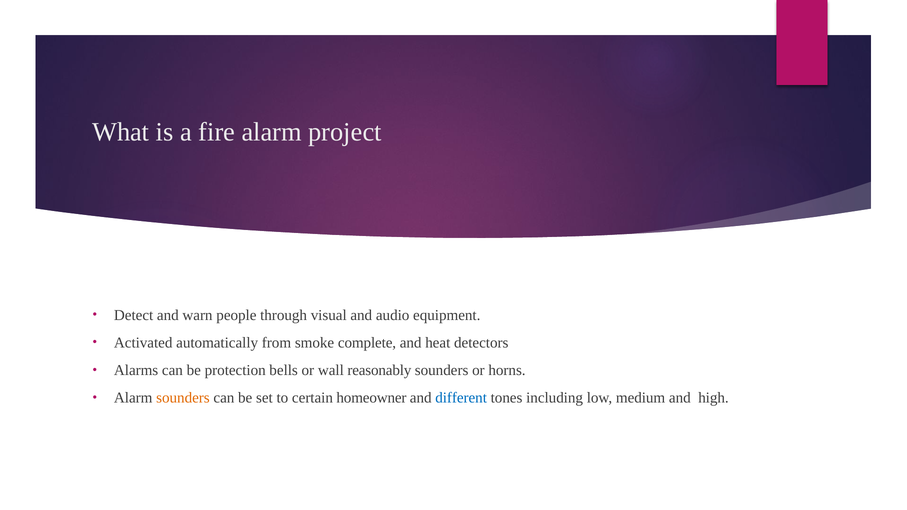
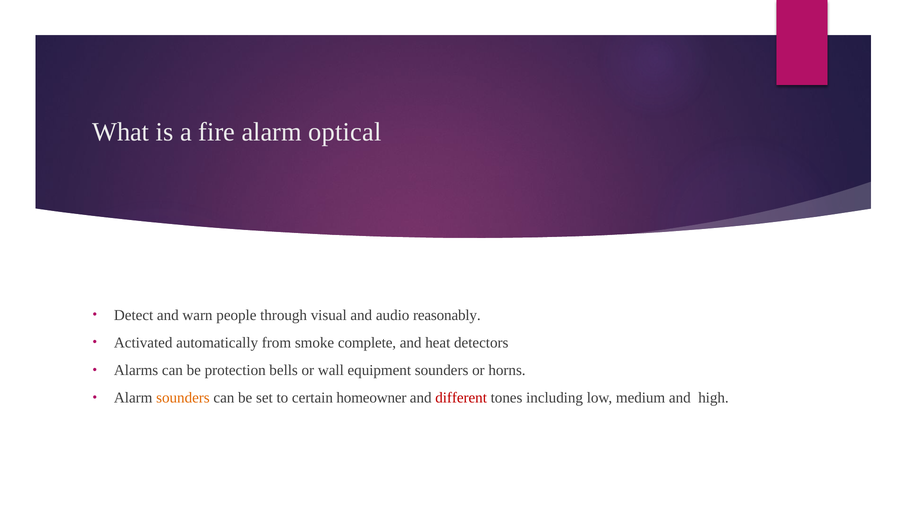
project: project -> optical (345, 132)
equipment: equipment -> reasonably (447, 315)
reasonably: reasonably -> equipment (379, 371)
different colour: blue -> red (461, 398)
